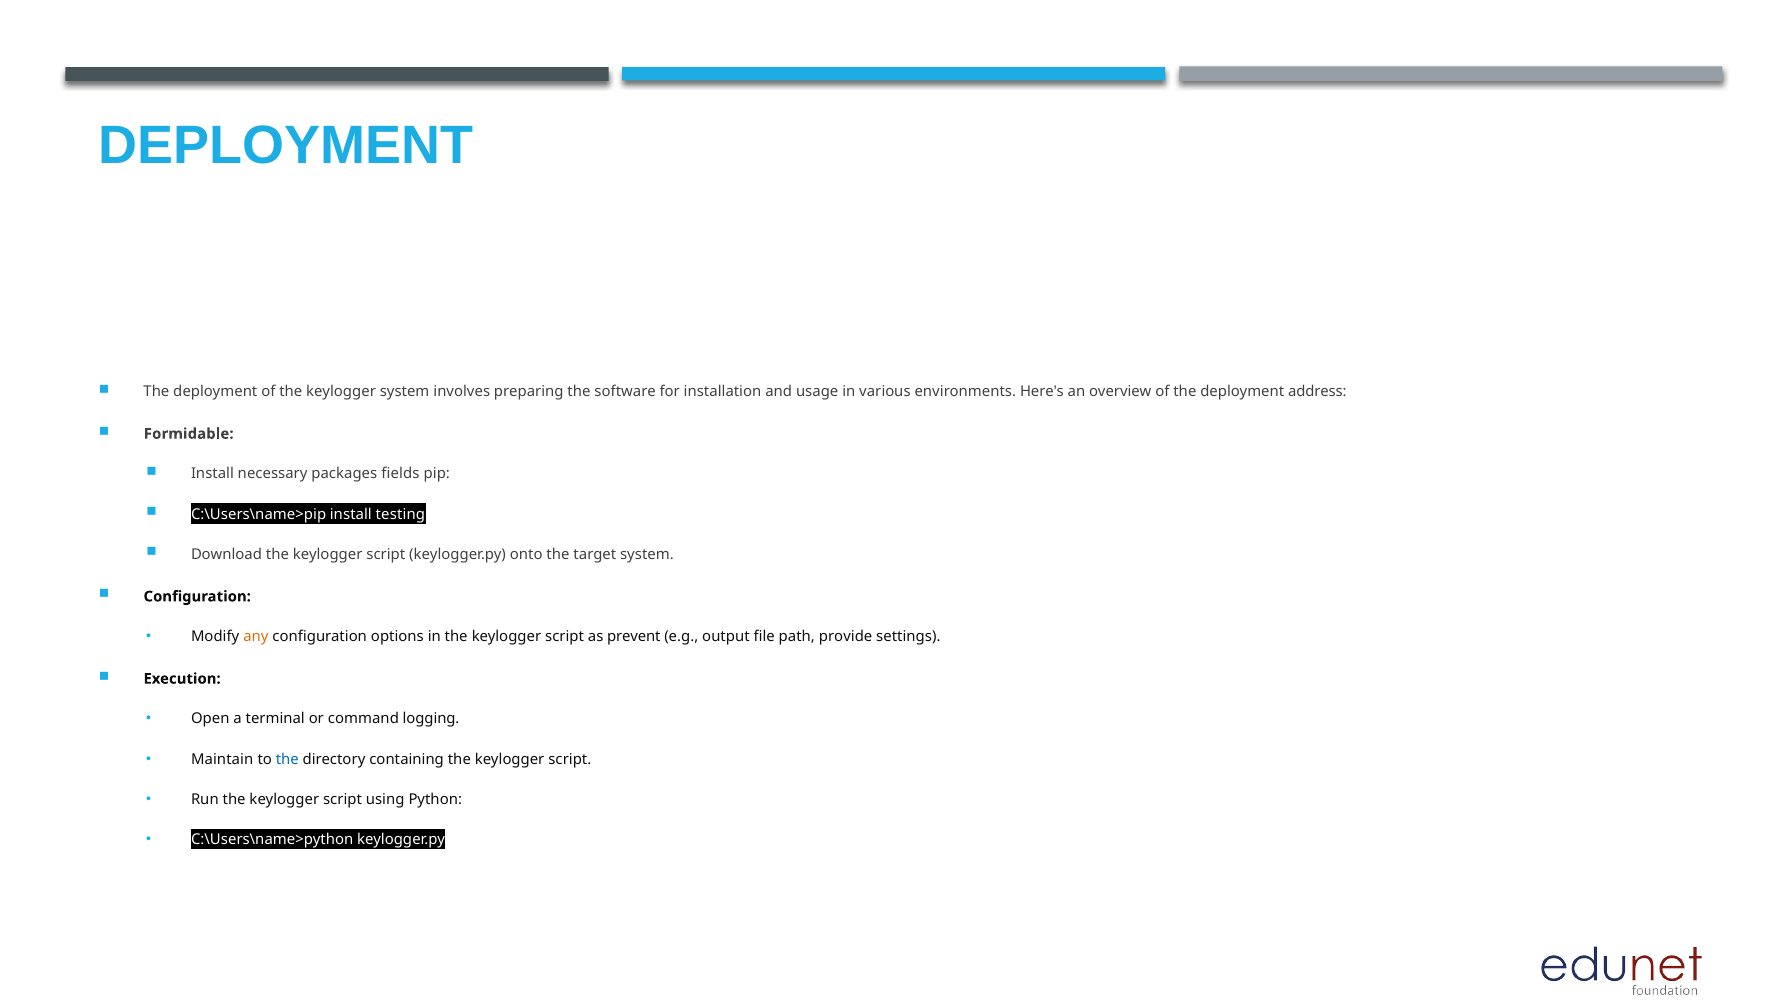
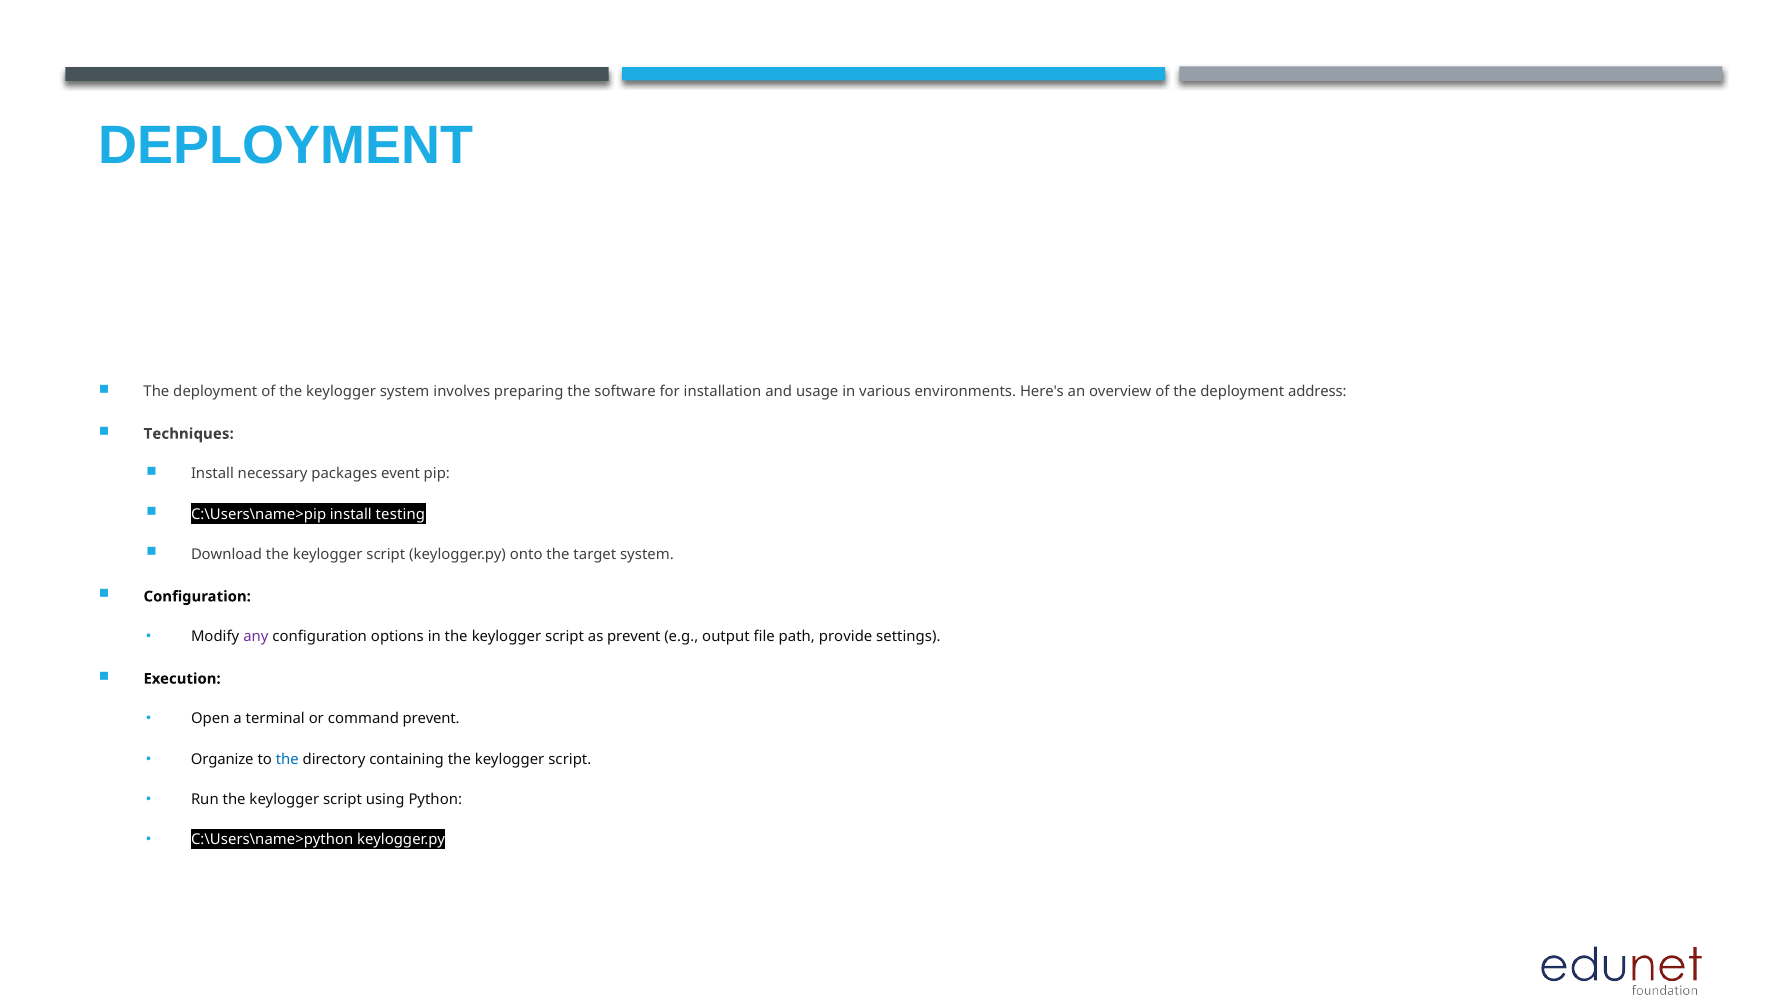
Formidable: Formidable -> Techniques (189, 434)
fields: fields -> event (400, 474)
any colour: orange -> purple (256, 637)
command logging: logging -> prevent (431, 719)
Maintain: Maintain -> Organize (222, 759)
